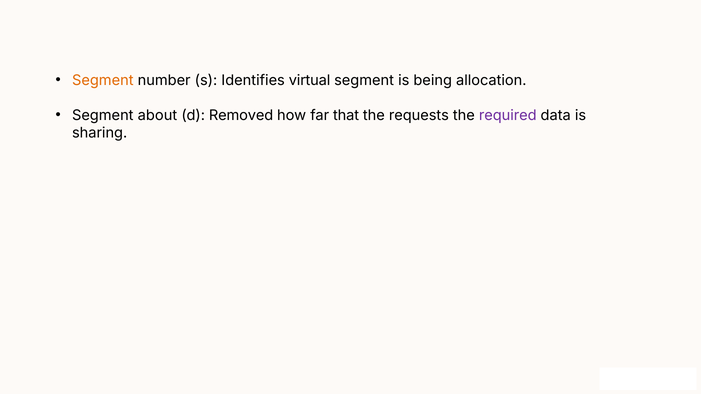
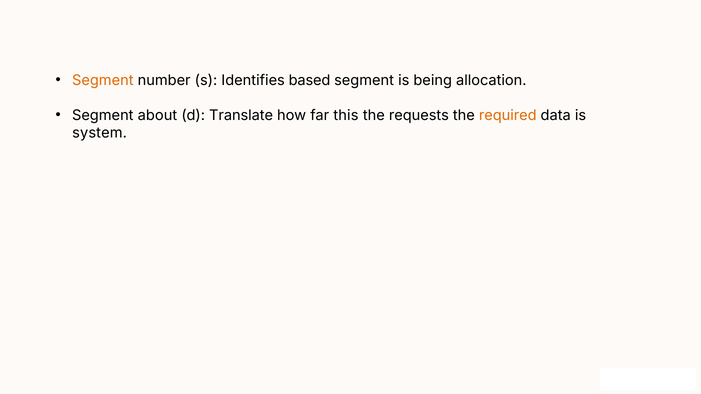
virtual: virtual -> based (310, 80)
Removed: Removed -> Translate (241, 115)
that: that -> this (346, 115)
required colour: purple -> orange (508, 115)
sharing: sharing -> system (100, 133)
